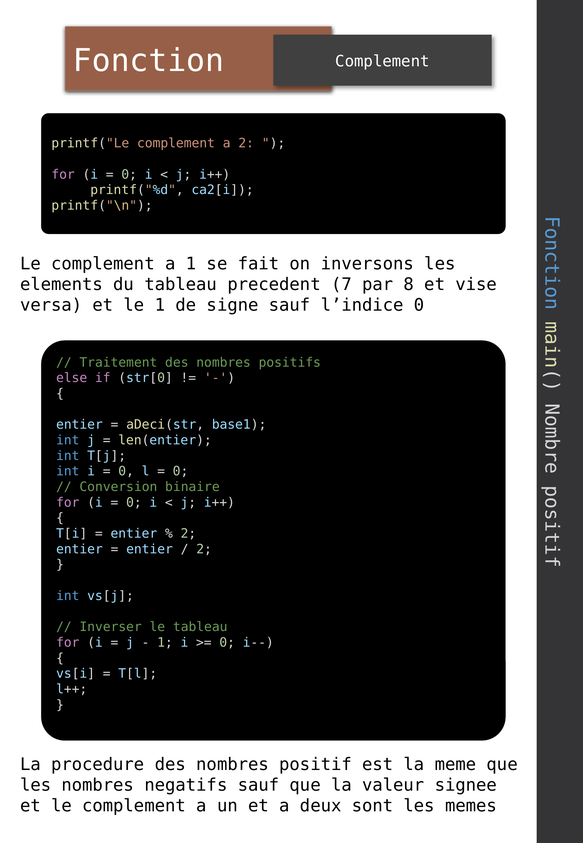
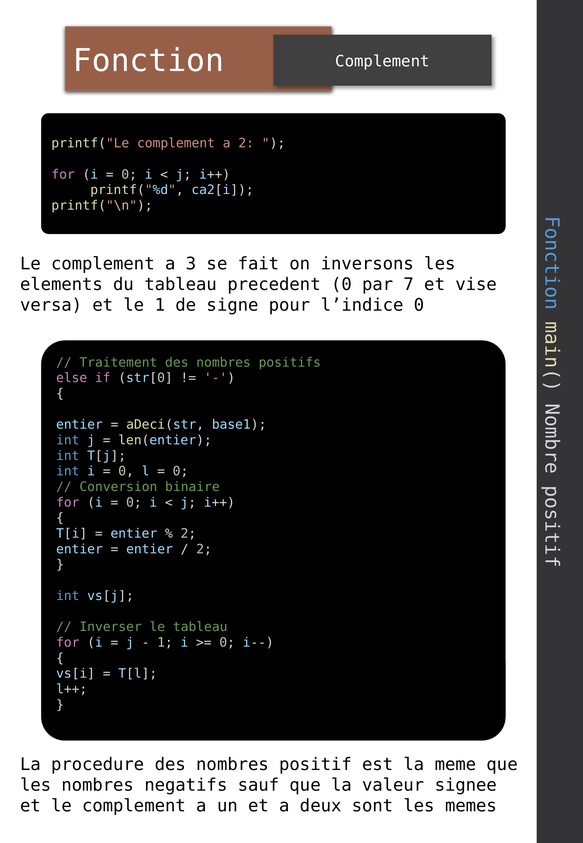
a 1: 1 -> 3 (191, 264)
precedent 7: 7 -> 0 (341, 284)
8: 8 -> 7 (409, 284)
signe sauf: sauf -> pour (290, 305)
